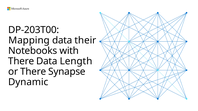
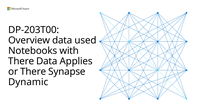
Mapping: Mapping -> Overview (29, 40)
their: their -> used (85, 40)
Length: Length -> Applies (76, 61)
